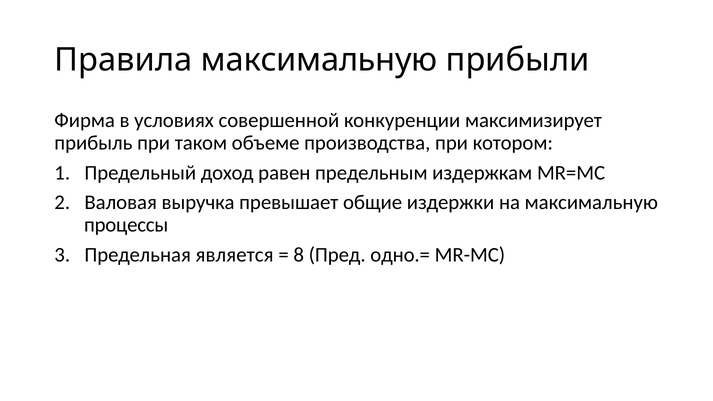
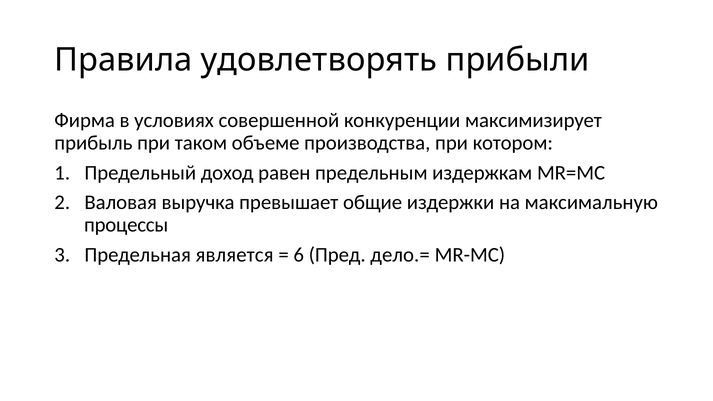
Правила максимальную: максимальную -> удовлетворять (319, 60)
8: 8 -> 6 (299, 255)
одно.=: одно.= -> дело.= (400, 255)
